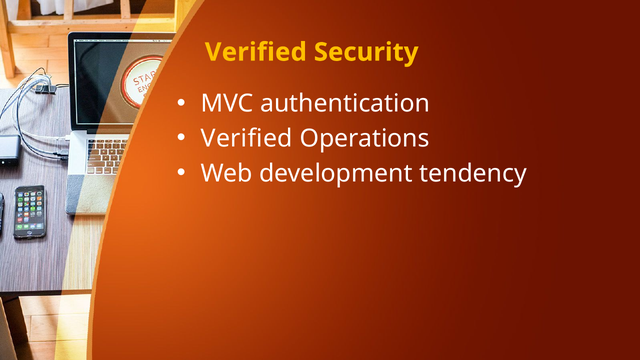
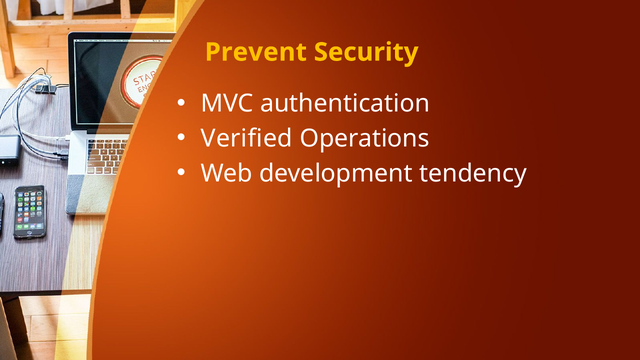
Verified: Verified -> Prevent (256, 52)
